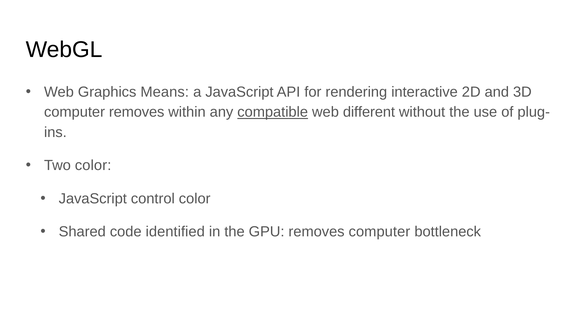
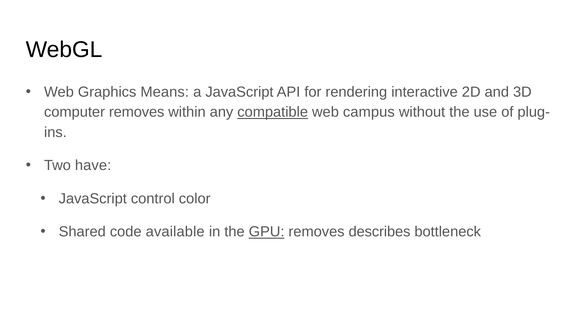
different: different -> campus (369, 112)
Two color: color -> have (93, 166)
identified: identified -> available (175, 232)
GPU underline: none -> present (267, 232)
removes computer: computer -> describes (380, 232)
